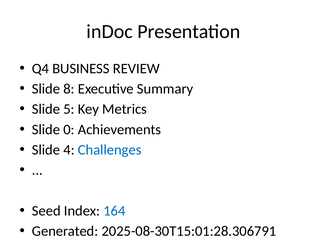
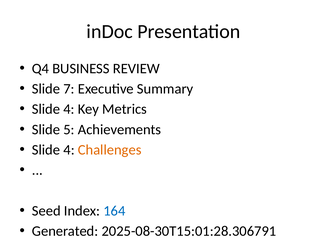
8: 8 -> 7 (69, 89)
5: 5 -> 4 (69, 109)
0: 0 -> 5 (69, 130)
Challenges colour: blue -> orange (110, 150)
